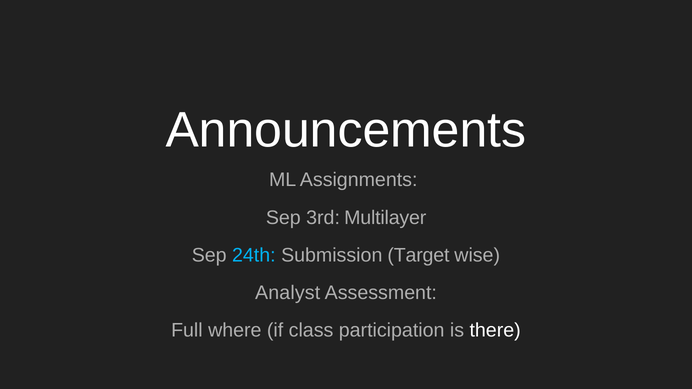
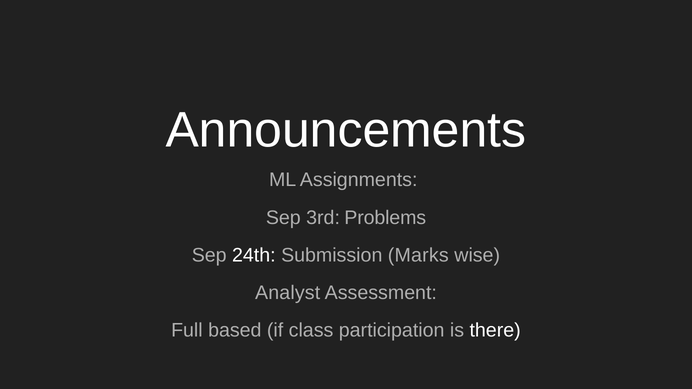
Multilayer: Multilayer -> Problems (385, 218)
24th colour: light blue -> white (254, 255)
Target: Target -> Marks (418, 255)
where: where -> based (235, 331)
